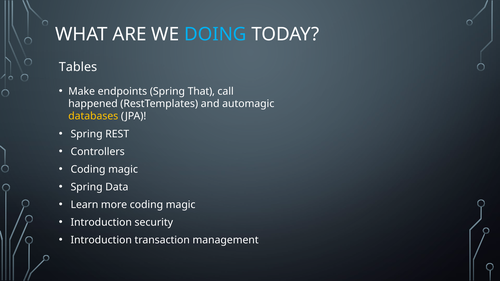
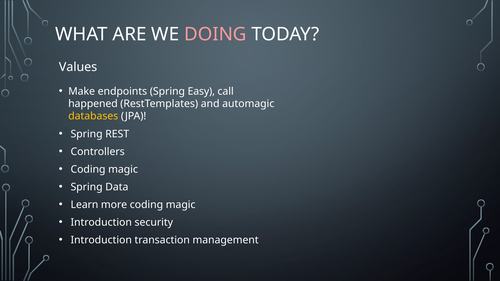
DOING colour: light blue -> pink (215, 34)
Tables: Tables -> Values (78, 67)
That: That -> Easy (201, 91)
